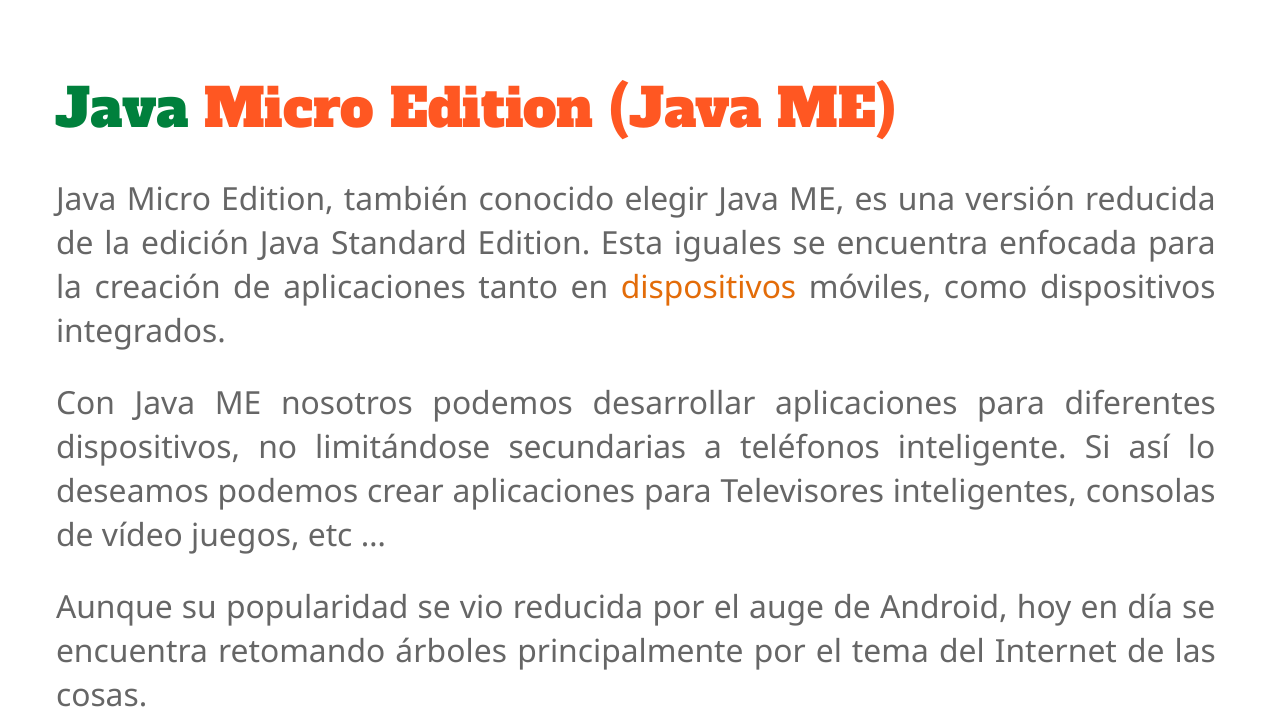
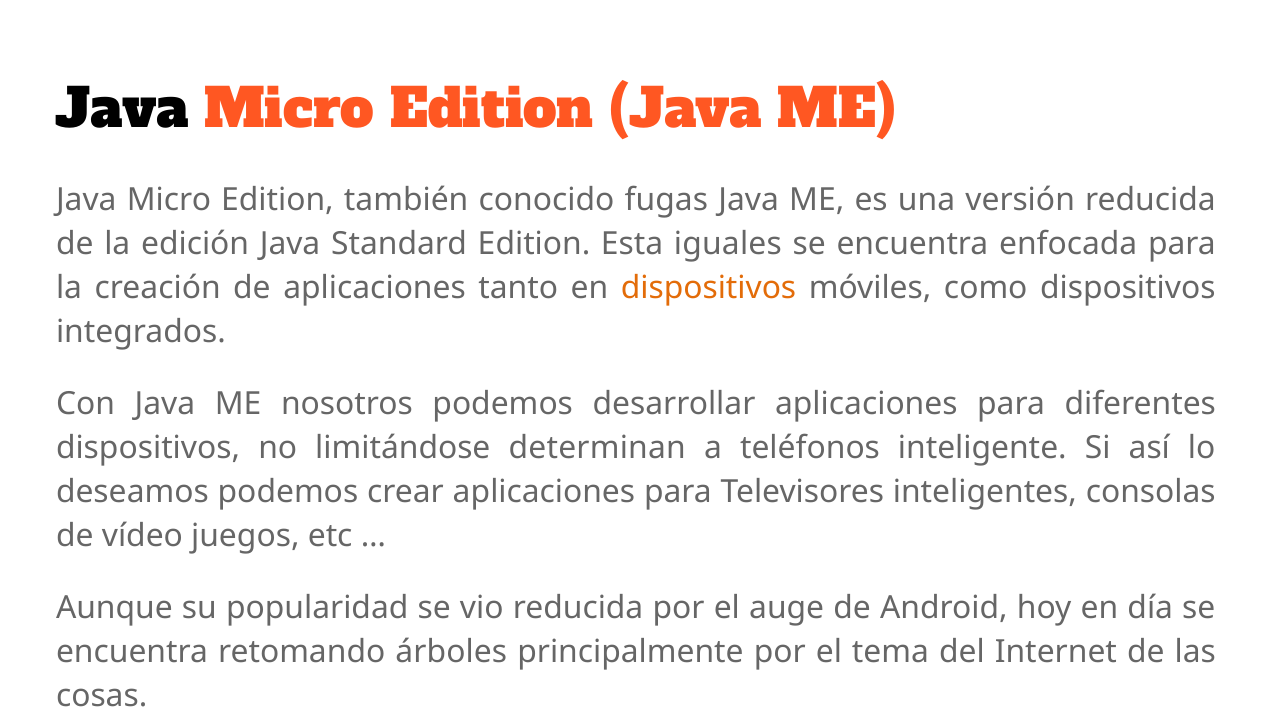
Java colour: green -> black (123, 110)
elegir: elegir -> fugas (666, 200)
secundarias: secundarias -> determinan (597, 448)
